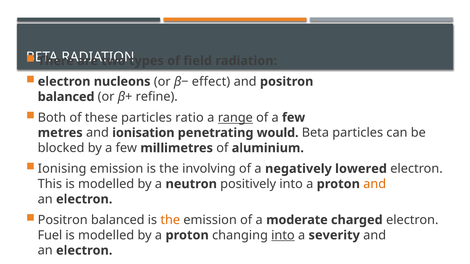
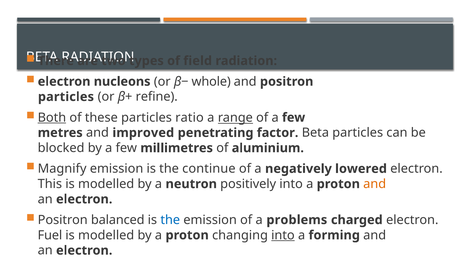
effect: effect -> whole (211, 82)
balanced: balanced -> particles (66, 97)
Both underline: none -> present (52, 118)
ionisation: ionisation -> improved (143, 133)
would: would -> factor (278, 133)
Ionising: Ionising -> Magnify (62, 169)
involving: involving -> continue (209, 169)
the colour: orange -> blue (170, 220)
moderate: moderate -> problems (297, 220)
severity: severity -> forming (334, 235)
